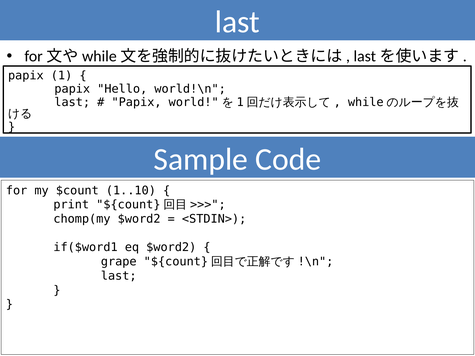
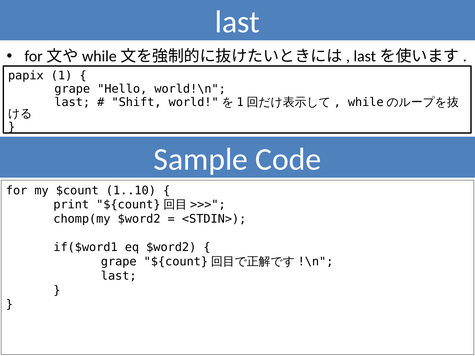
papix: papix -> grape (72, 89)
Papix: Papix -> Shift (137, 102)
